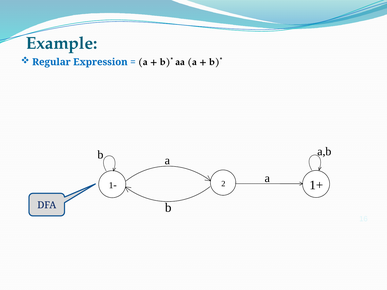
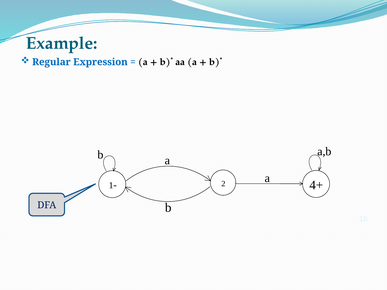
1+: 1+ -> 4+ (316, 185)
